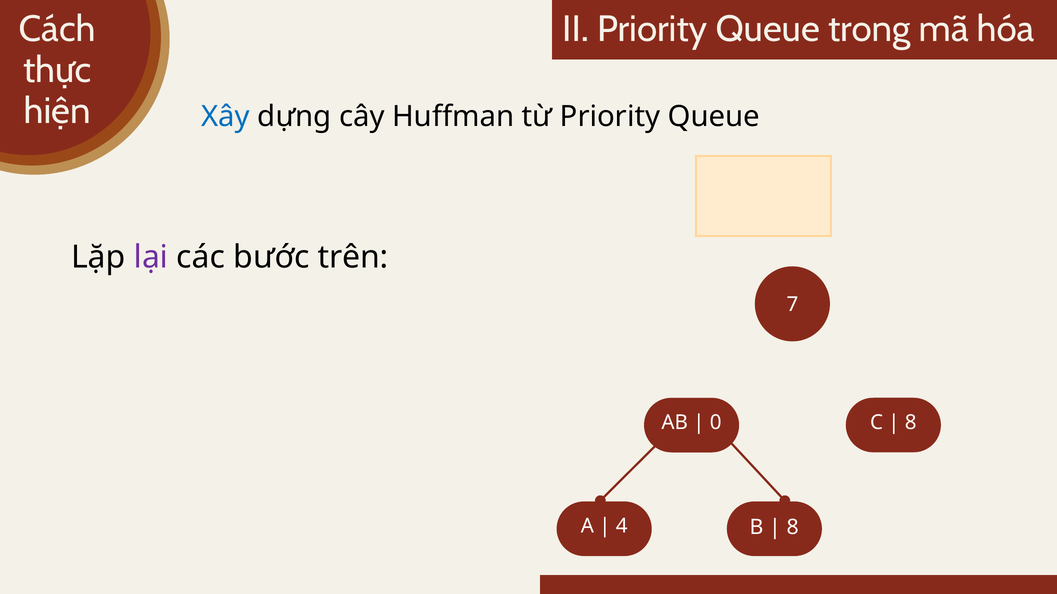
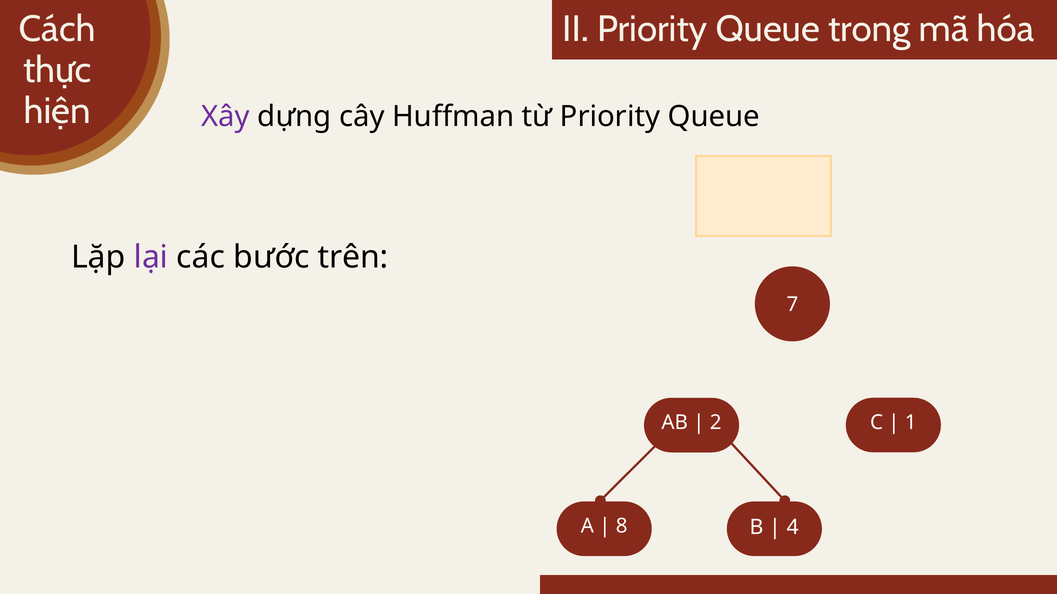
Xây colour: blue -> purple (226, 117)
0: 0 -> 2 (716, 423)
8: 8 -> 1 (911, 423)
4: 4 -> 8 (622, 526)
8: 8 -> 4 (793, 528)
